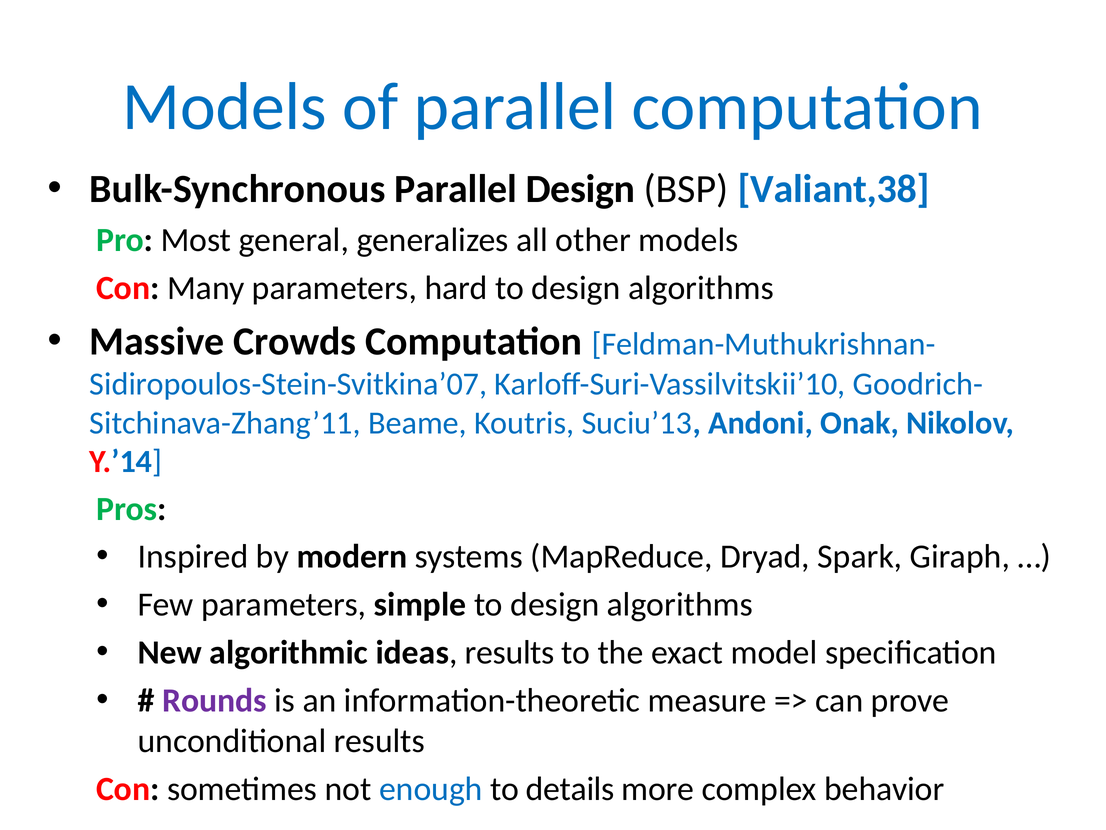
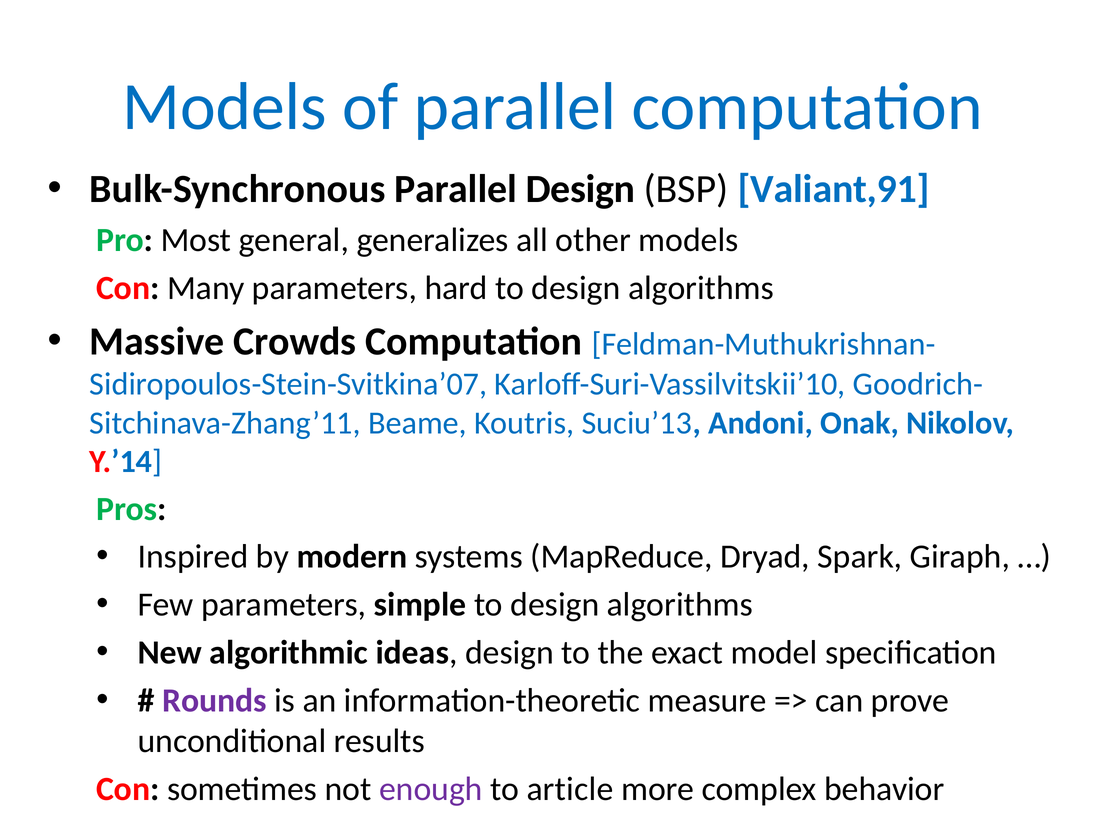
Valiant,38: Valiant,38 -> Valiant,91 (834, 189)
ideas results: results -> design (510, 652)
enough colour: blue -> purple (431, 789)
details: details -> article (570, 789)
